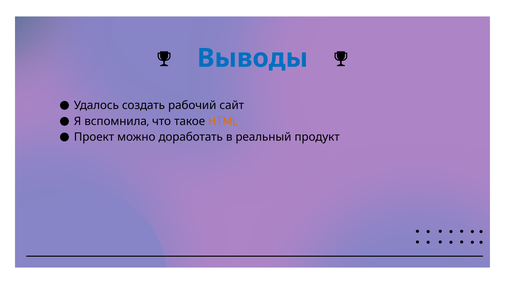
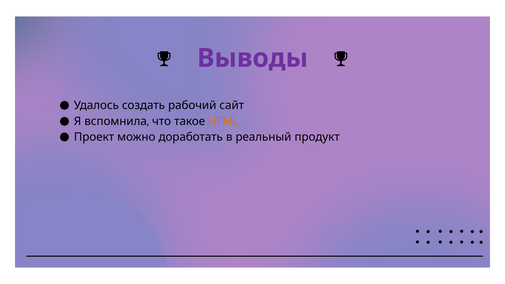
Выводы colour: blue -> purple (252, 58)
